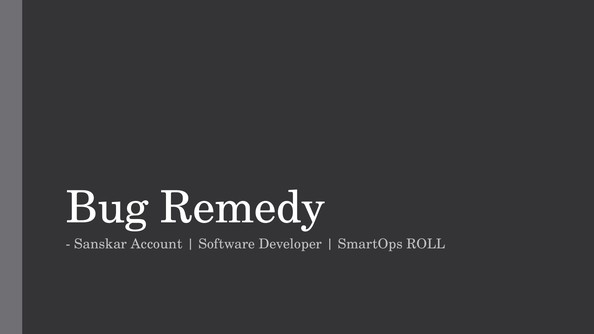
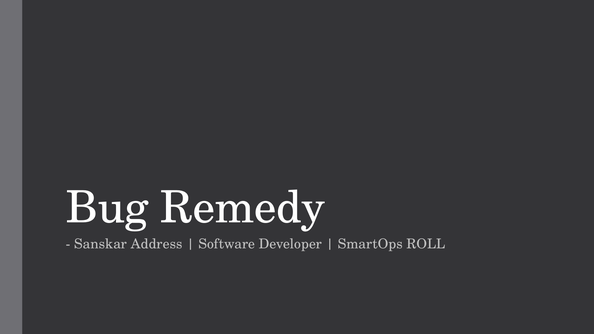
Account: Account -> Address (157, 244)
